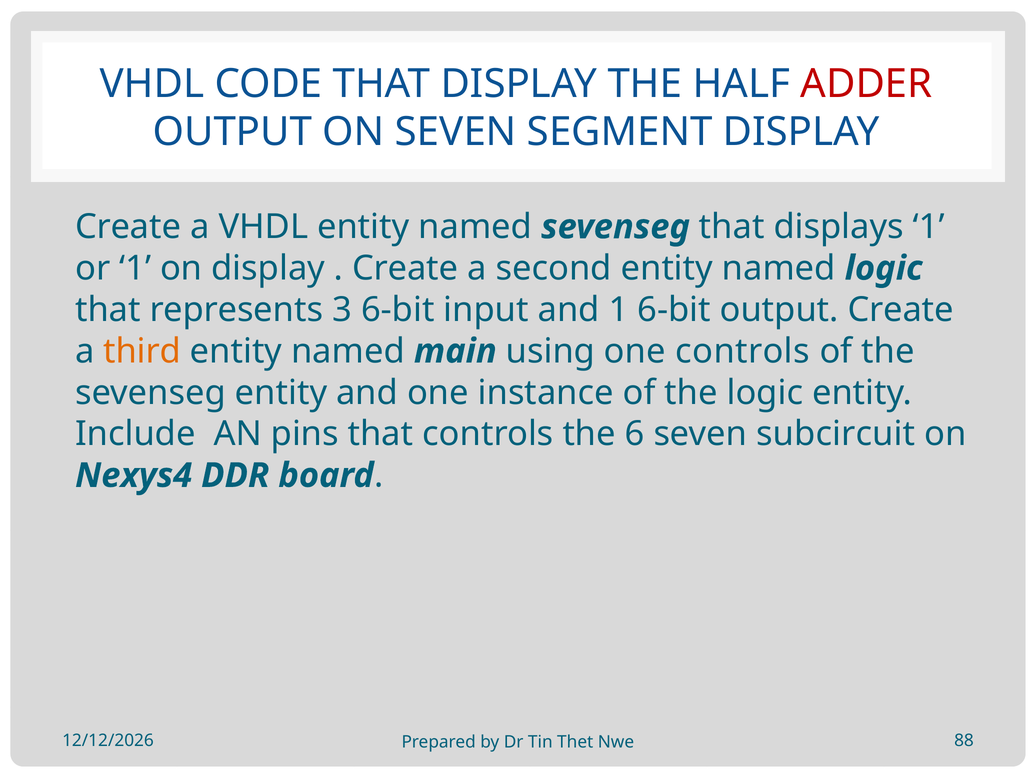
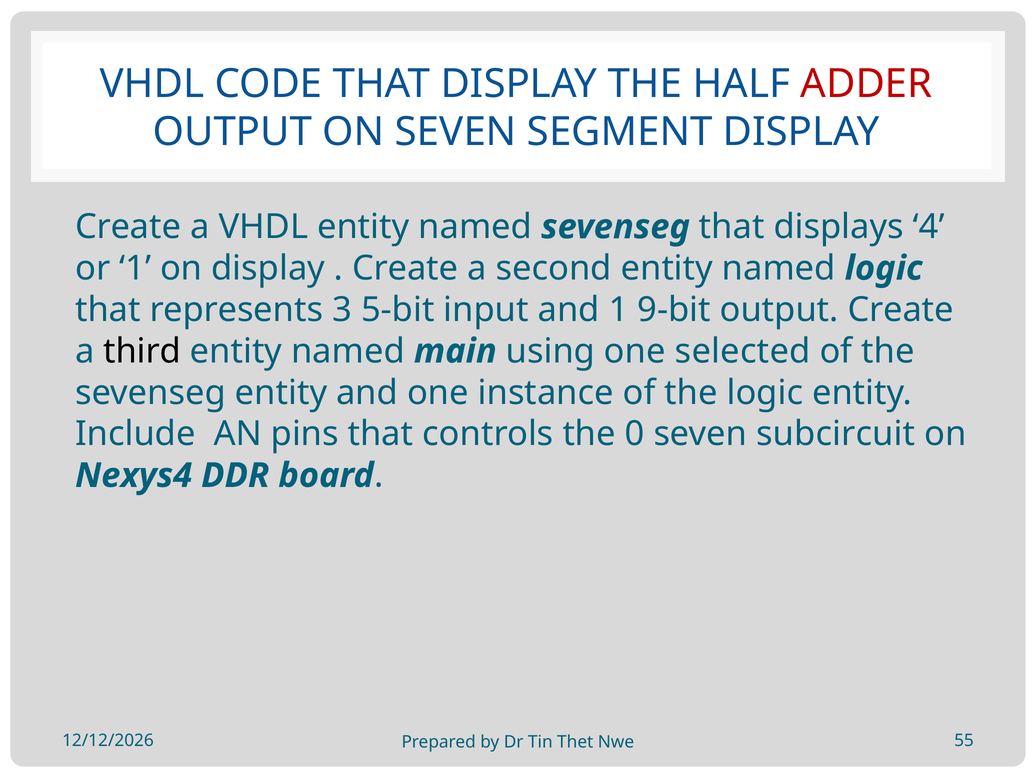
displays 1: 1 -> 4 (929, 227)
3 6-bit: 6-bit -> 5-bit (398, 310)
1 6-bit: 6-bit -> 9-bit (674, 310)
third colour: orange -> black (142, 351)
one controls: controls -> selected (743, 351)
6: 6 -> 0 (635, 434)
88: 88 -> 55 (964, 741)
